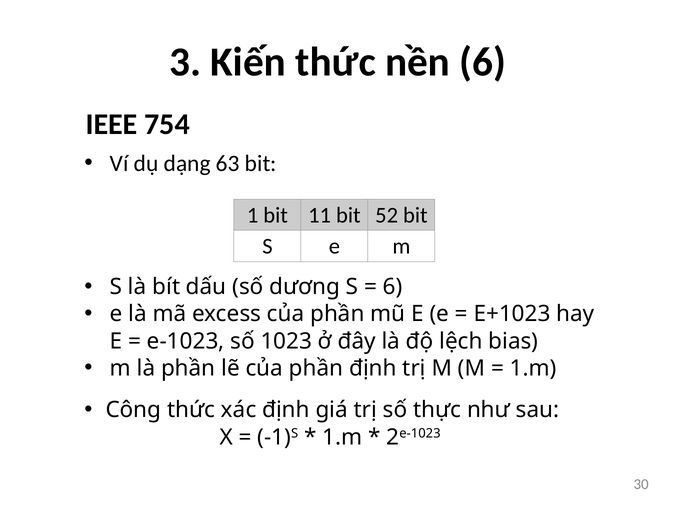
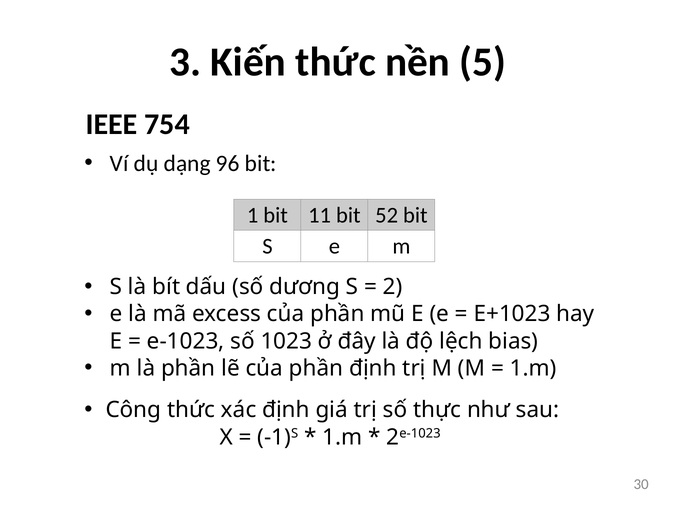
nền 6: 6 -> 5 (483, 62)
63: 63 -> 96 (228, 163)
6: 6 -> 2 (393, 287)
